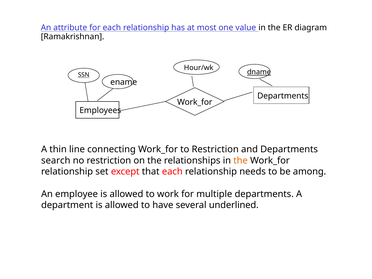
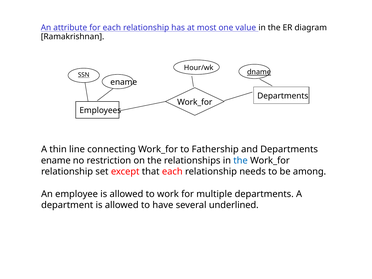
to Restriction: Restriction -> Fathership (215, 149)
search: search -> ename (56, 160)
the colour: orange -> blue (241, 160)
